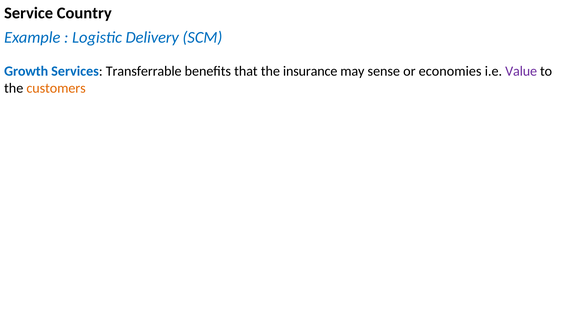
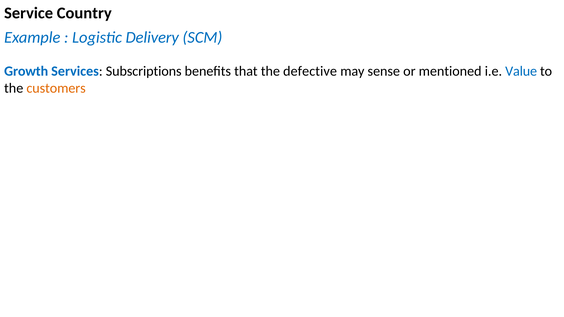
Transferrable: Transferrable -> Subscriptions (144, 71)
insurance: insurance -> defective (310, 71)
economies: economies -> mentioned (450, 71)
Value colour: purple -> blue (521, 71)
